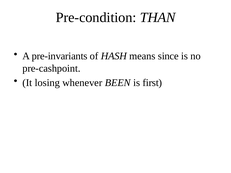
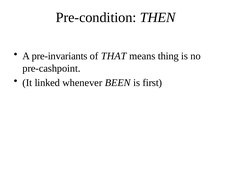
THAN: THAN -> THEN (158, 18)
HASH: HASH -> THAT (114, 56)
since: since -> thing (168, 56)
losing: losing -> linked (47, 83)
